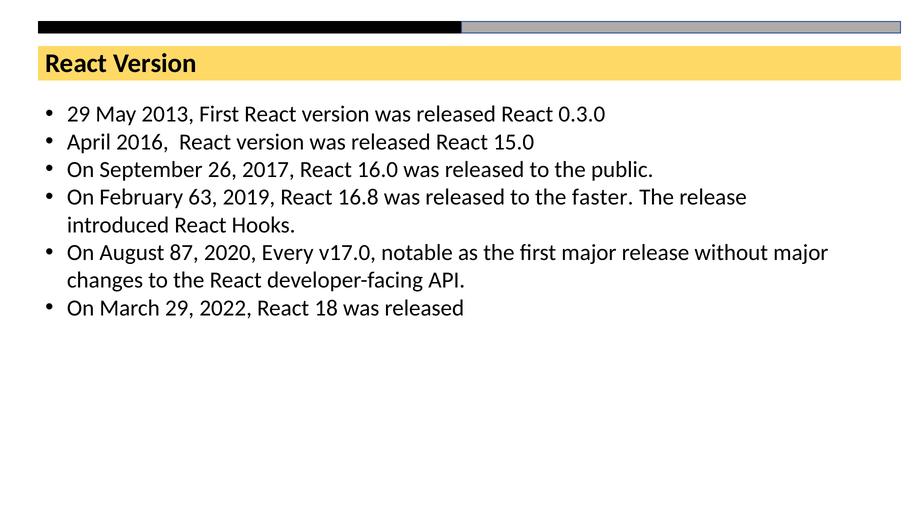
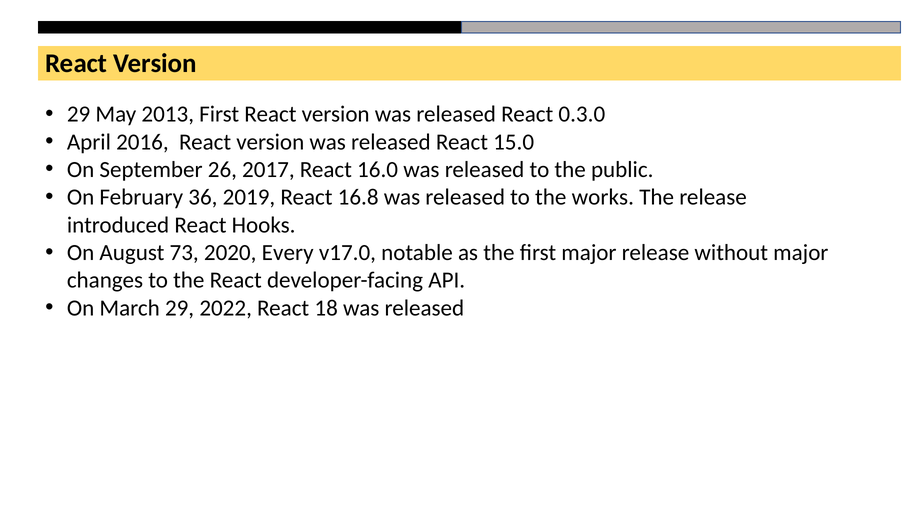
63: 63 -> 36 (203, 197)
faster: faster -> works (603, 197)
87: 87 -> 73 (184, 253)
